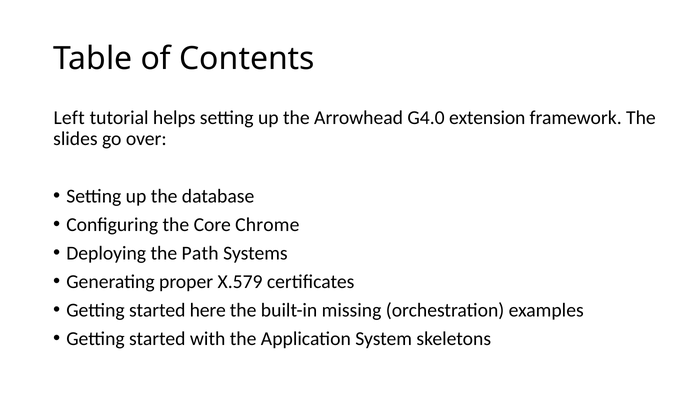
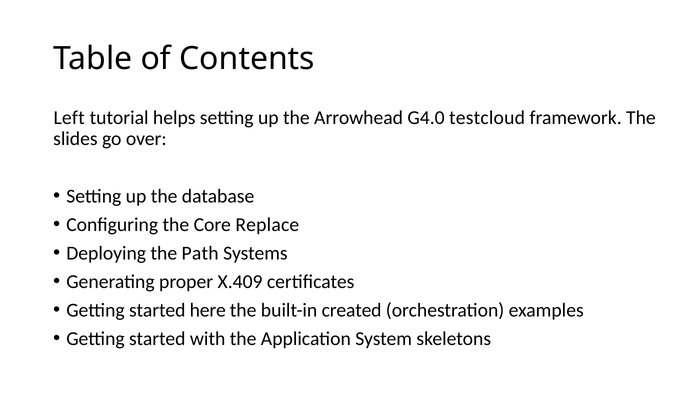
extension: extension -> testcloud (487, 118)
Chrome: Chrome -> Replace (267, 224)
X.579: X.579 -> X.409 (240, 281)
missing: missing -> created (352, 310)
